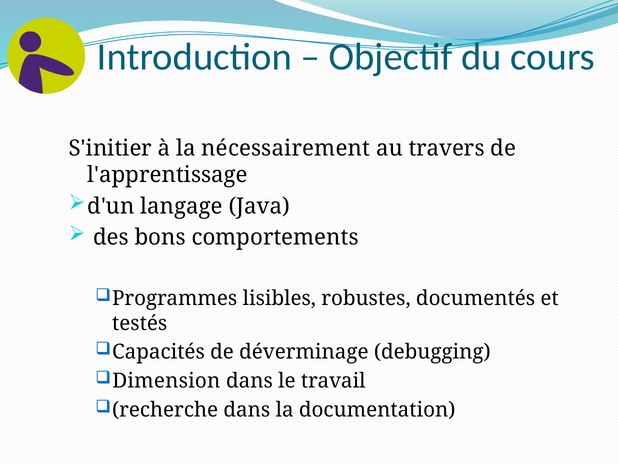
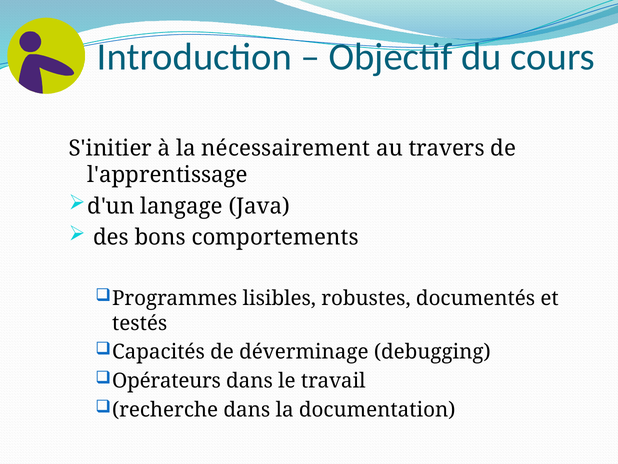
Dimension: Dimension -> Opérateurs (167, 381)
